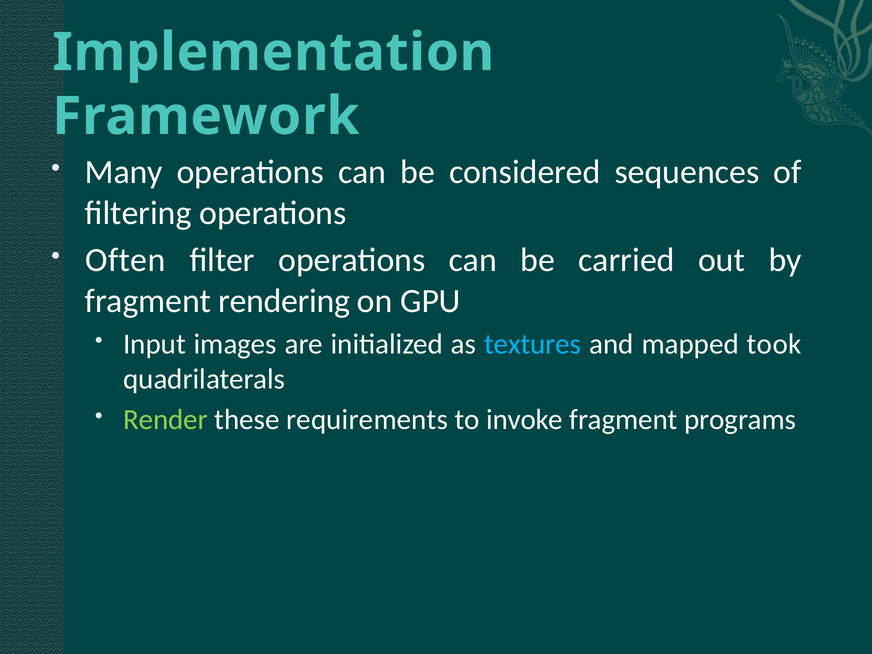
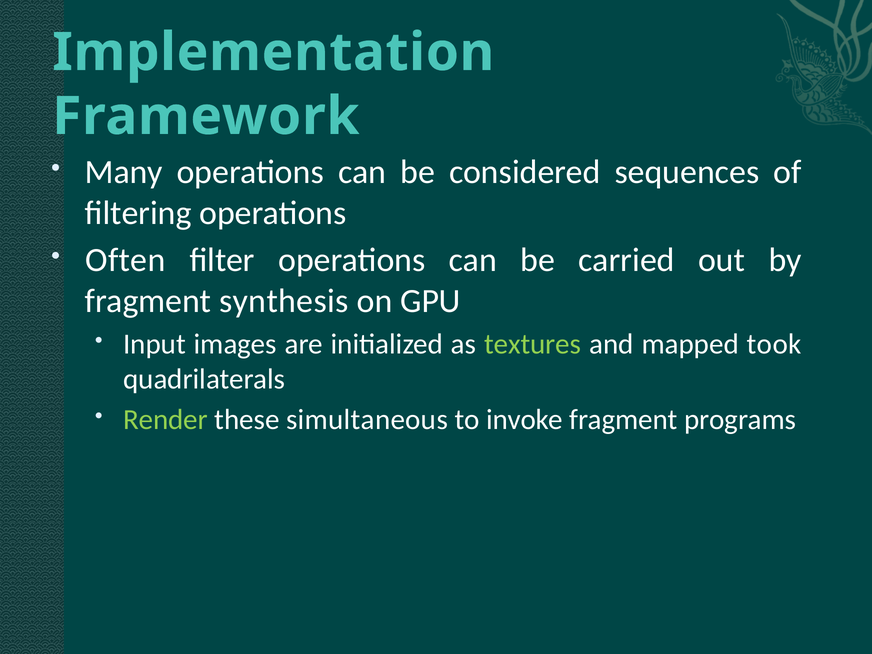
rendering: rendering -> synthesis (284, 301)
textures colour: light blue -> light green (533, 344)
requirements: requirements -> simultaneous (367, 420)
